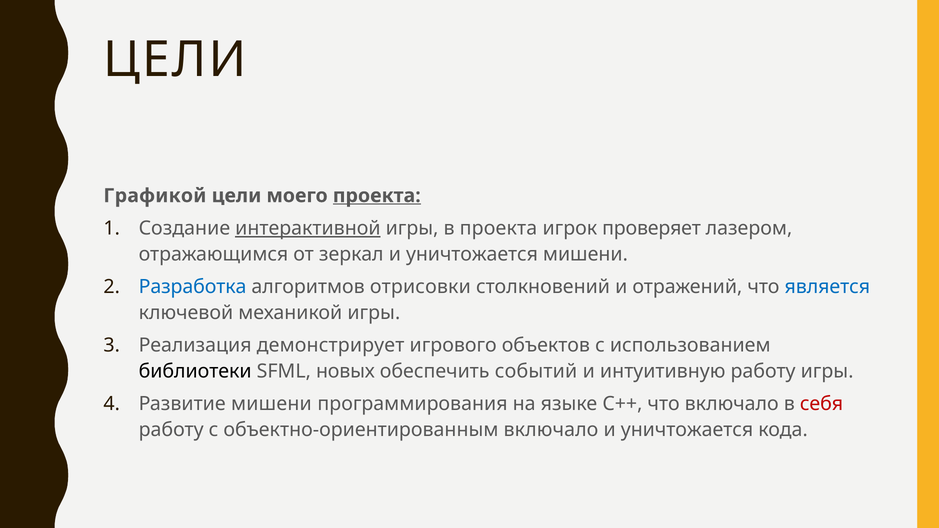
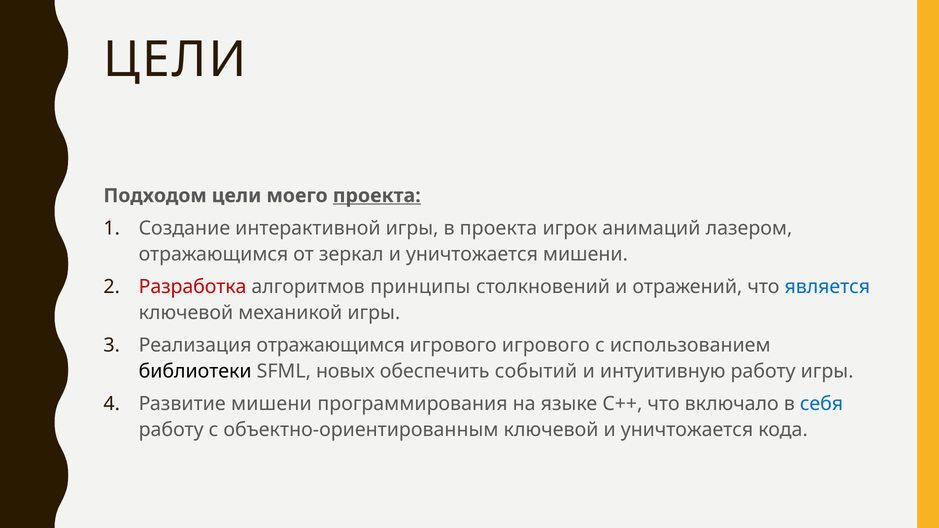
Графикой: Графикой -> Подходом (155, 196)
интерактивной underline: present -> none (308, 228)
проверяет: проверяет -> анимаций (651, 228)
Разработка colour: blue -> red (193, 287)
отрисовки: отрисовки -> принципы (420, 287)
Реализация демонстрирует: демонстрирует -> отражающимся (331, 345)
игрового объектов: объектов -> игрового (546, 345)
себя colour: red -> blue (822, 404)
объектно-ориентированным включало: включало -> ключевой (551, 430)
